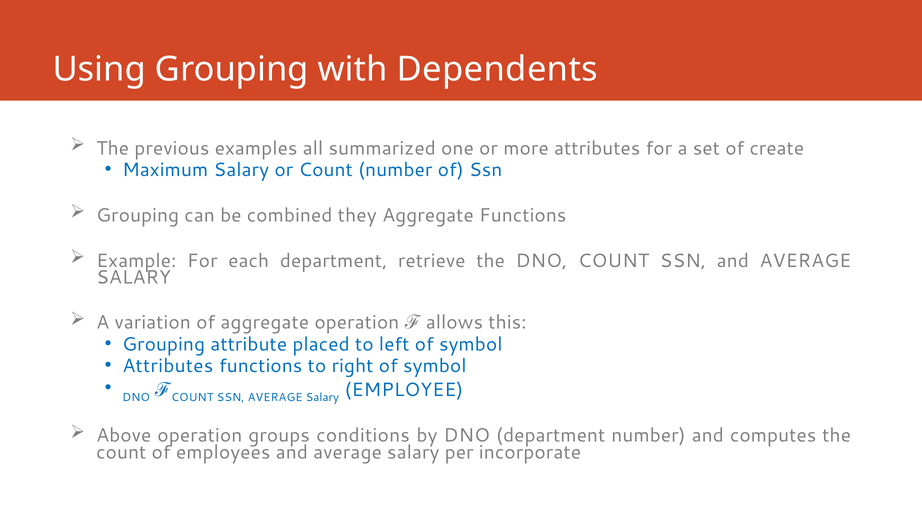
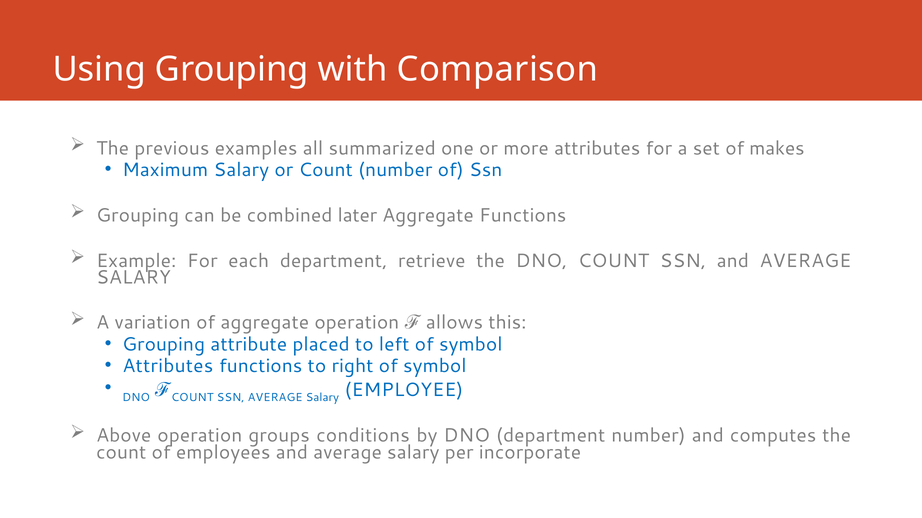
Dependents: Dependents -> Comparison (497, 70)
create: create -> makes (777, 148)
they: they -> later (357, 216)
